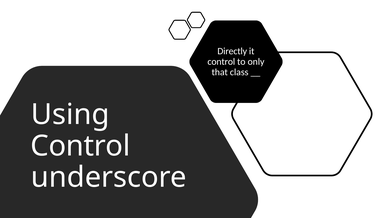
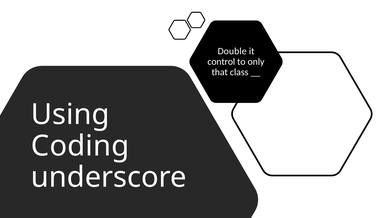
Directly: Directly -> Double (232, 51)
Control: Control -> Coding (80, 146)
